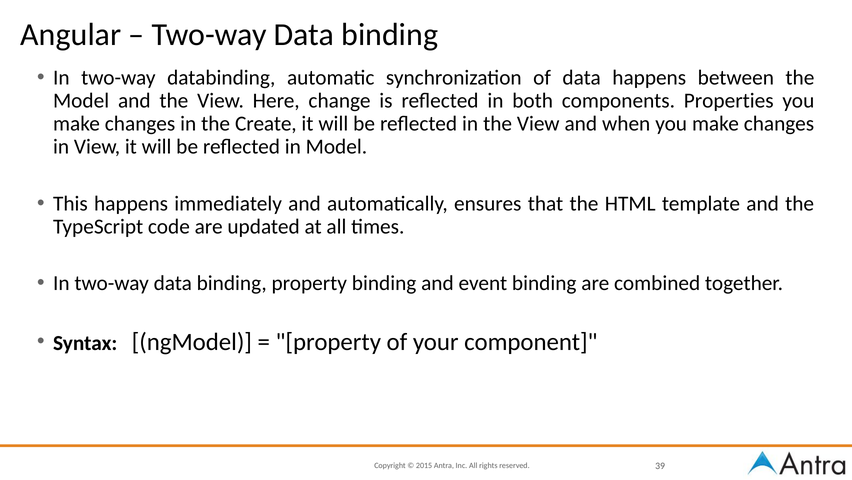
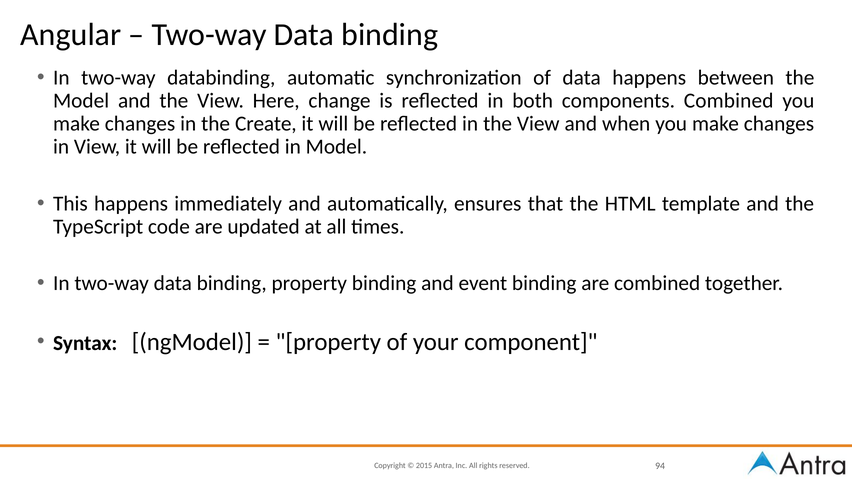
components Properties: Properties -> Combined (729, 101)
39: 39 -> 94 (660, 465)
